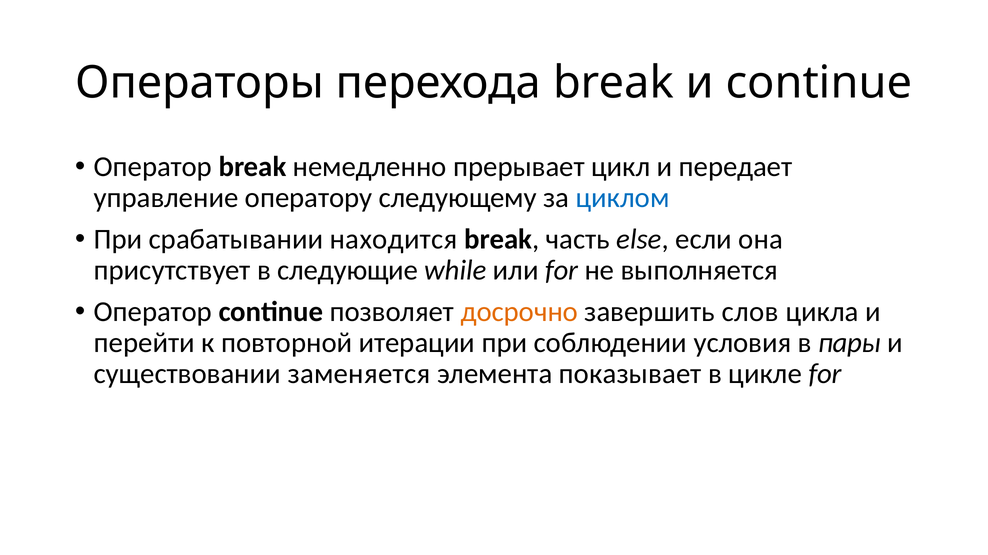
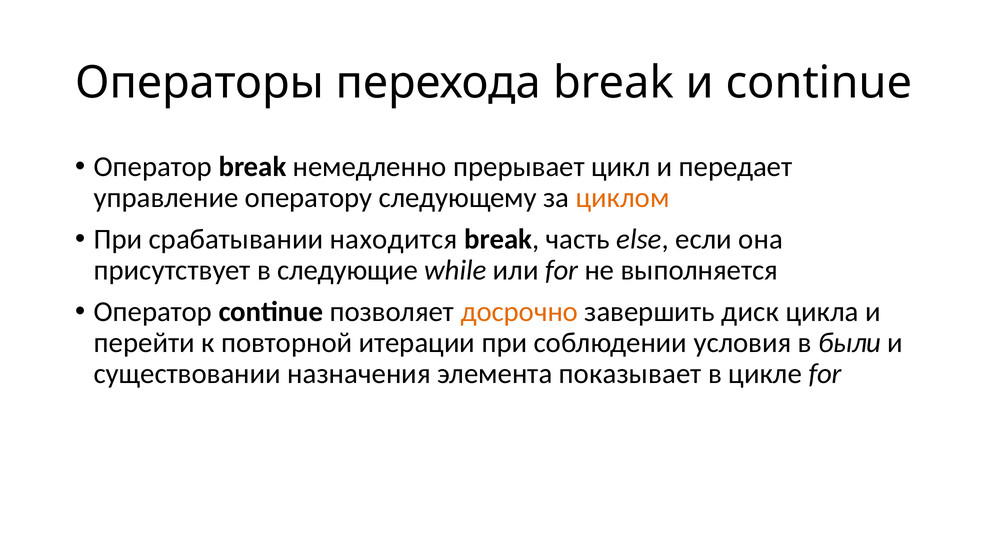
циклом colour: blue -> orange (623, 198)
слов: слов -> диск (750, 312)
пары: пары -> были (850, 343)
заменяется: заменяется -> назначения (359, 374)
